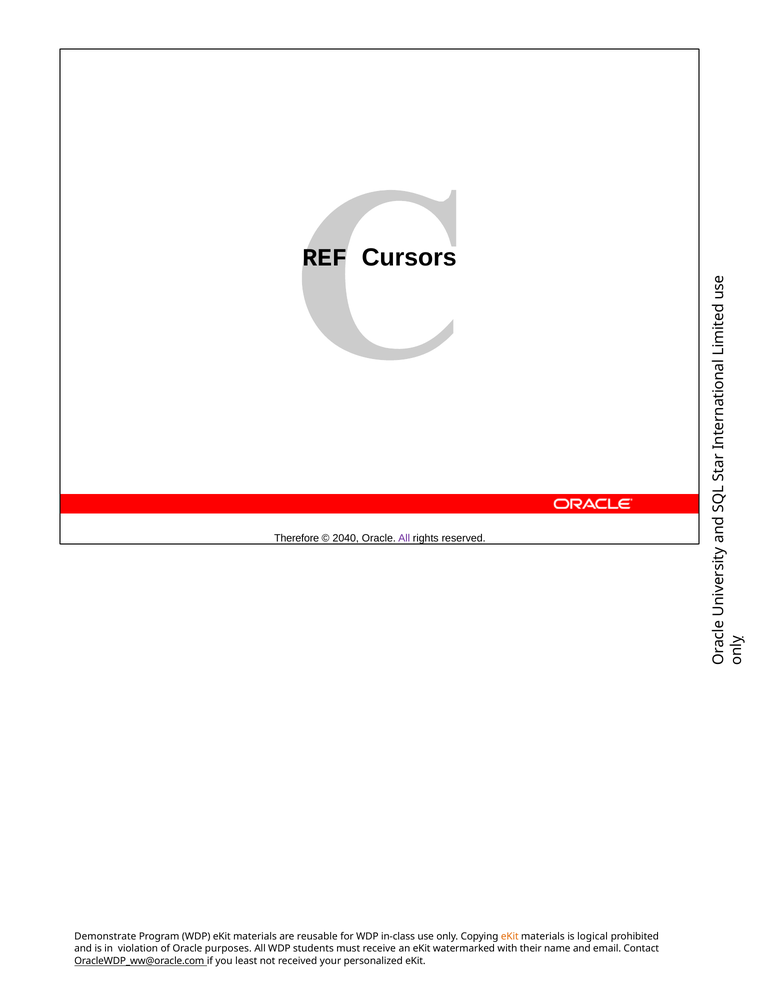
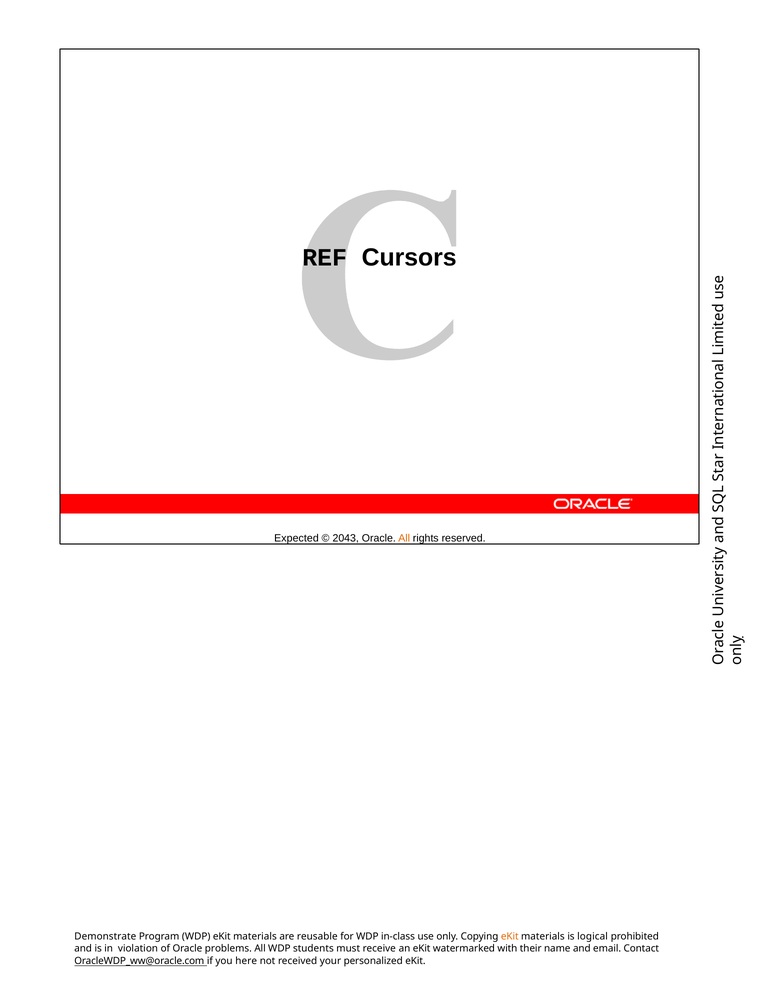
Therefore: Therefore -> Expected (297, 538)
2040: 2040 -> 2043 (346, 538)
All colour: purple -> orange (404, 538)
purposes: purposes -> problems (228, 948)
least: least -> here (246, 960)
